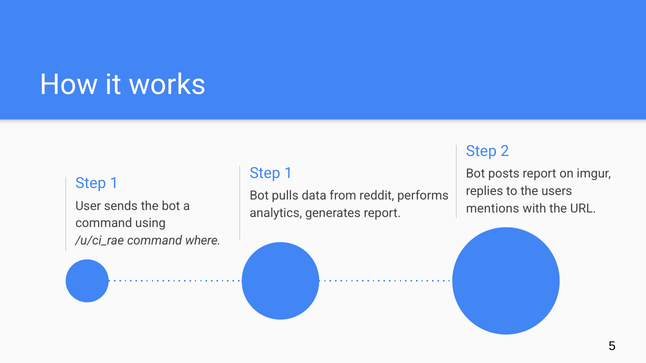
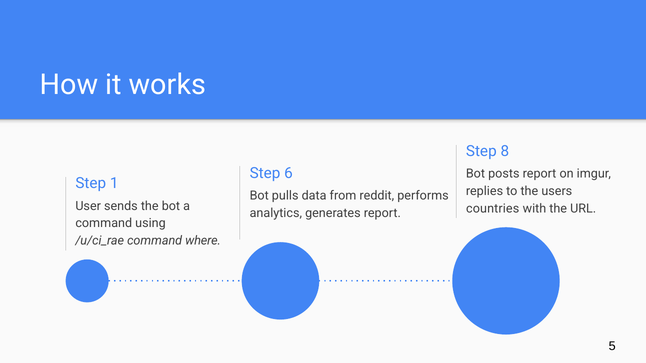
2: 2 -> 8 (505, 151)
1: 1 -> 6 (288, 173)
mentions: mentions -> countries (493, 209)
